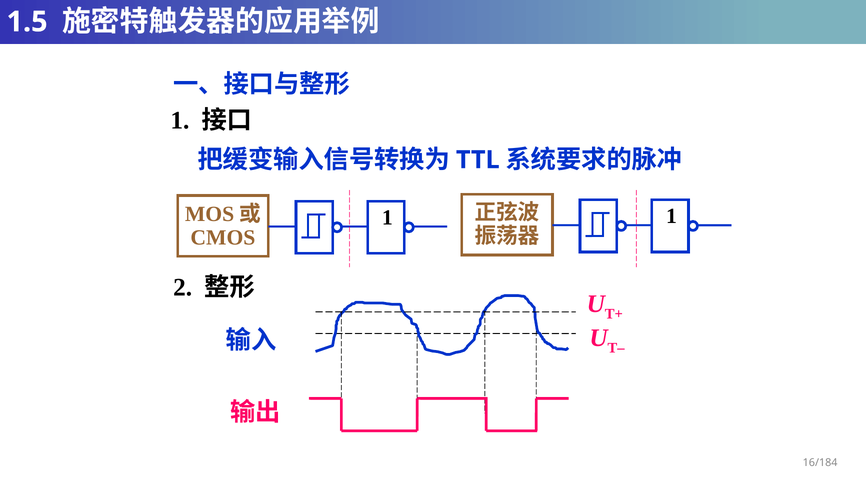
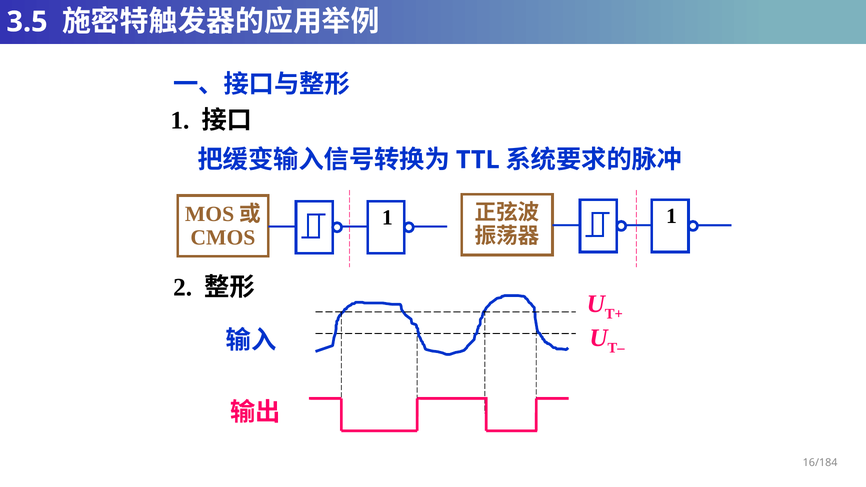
1.5: 1.5 -> 3.5 (27, 22)
